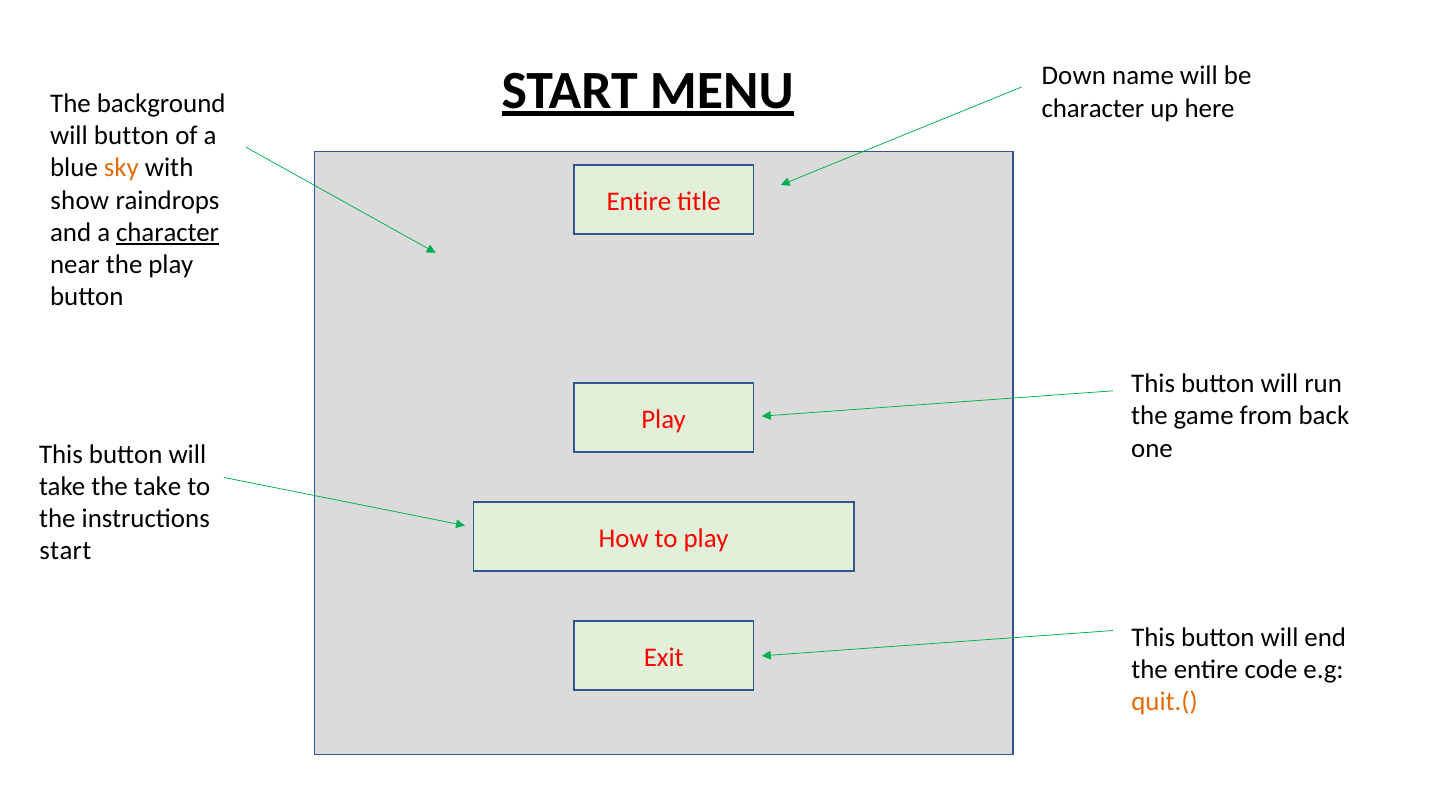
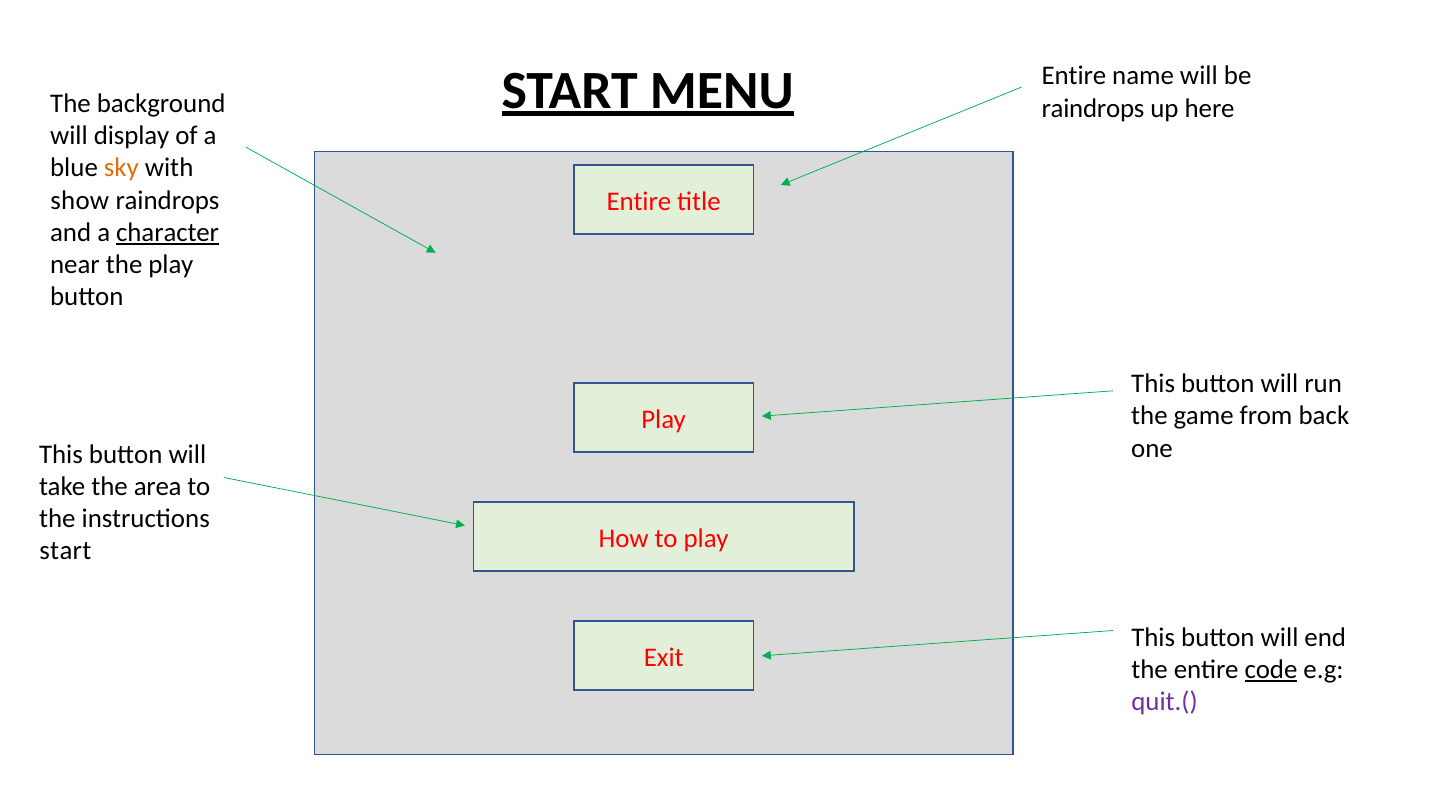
Down: Down -> Entire (1074, 76)
character: character -> raindrops (1093, 108)
will button: button -> display (132, 136)
the take: take -> area (158, 487)
code underline: none -> present (1271, 670)
quit.( colour: orange -> purple (1165, 702)
